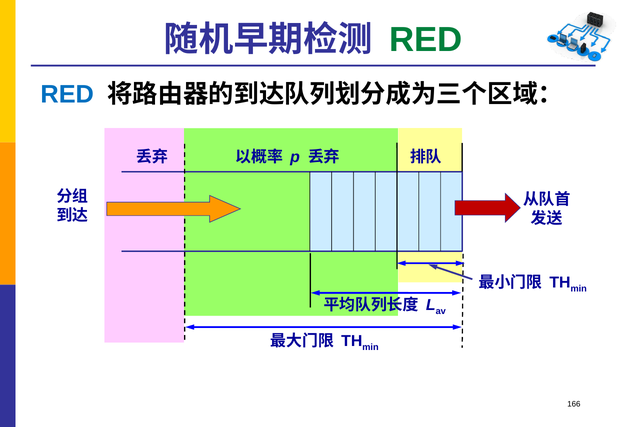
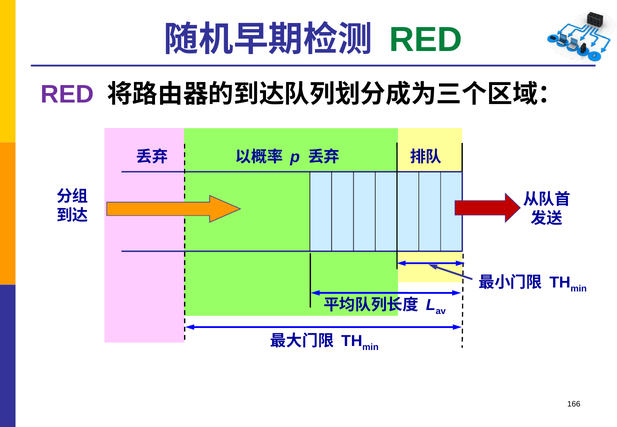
RED colour: blue -> purple (67, 94)
